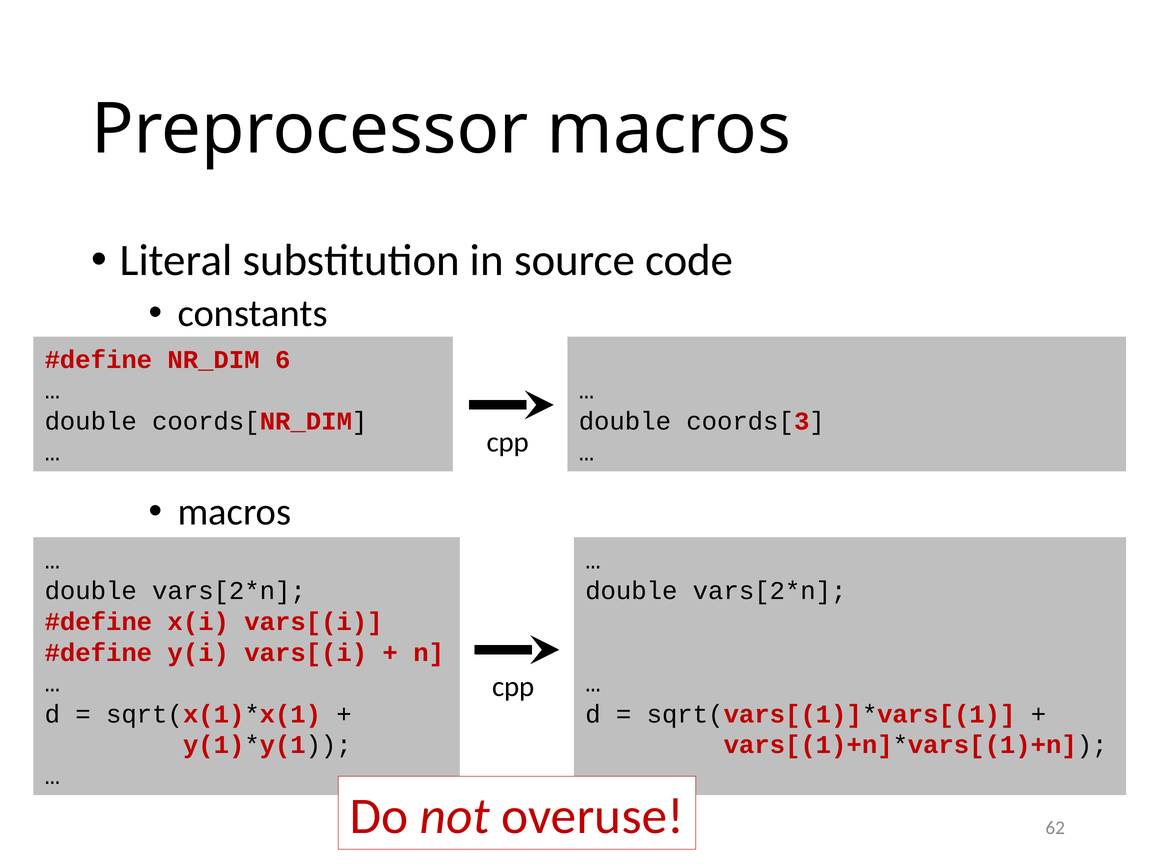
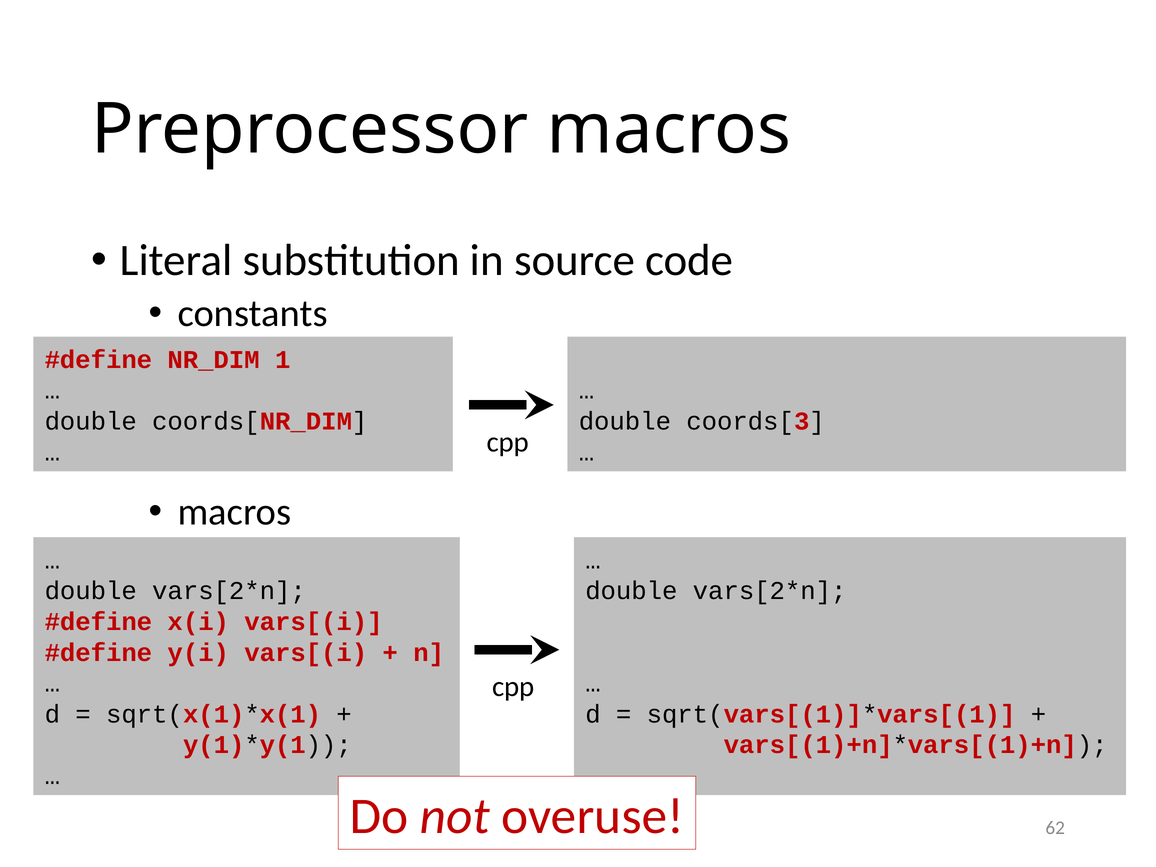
6: 6 -> 1 (283, 360)
